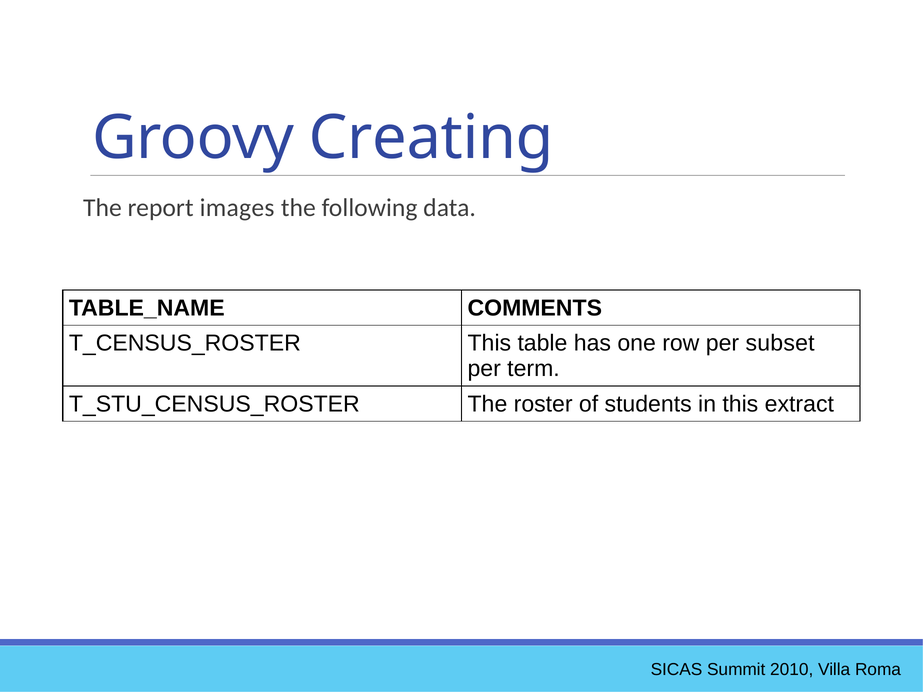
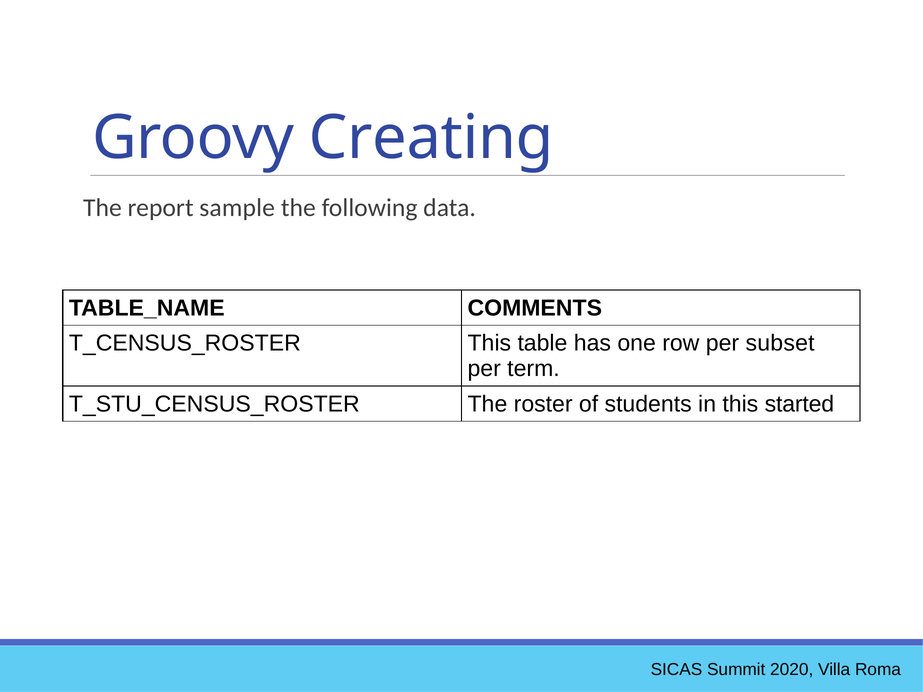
images: images -> sample (237, 208)
extract: extract -> started (799, 404)
2010: 2010 -> 2020 (792, 670)
